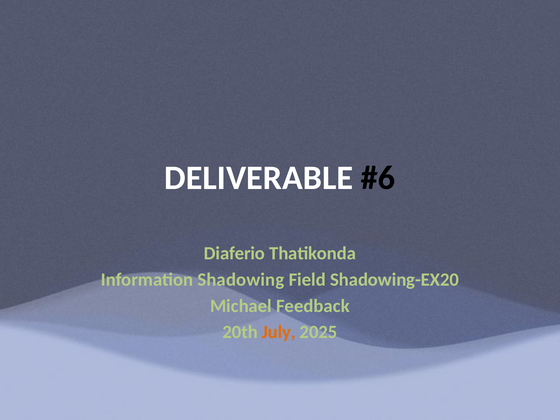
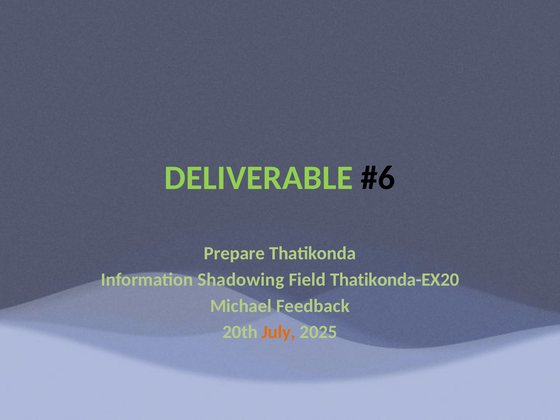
DELIVERABLE colour: white -> light green (259, 178)
Diaferio: Diaferio -> Prepare (234, 253)
Shadowing-EX20: Shadowing-EX20 -> Thatikonda-EX20 (395, 280)
